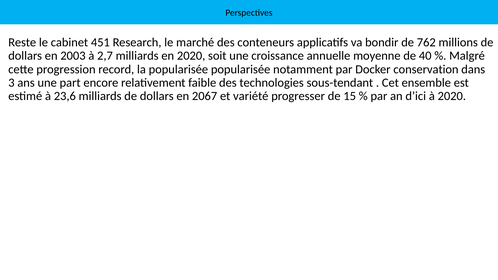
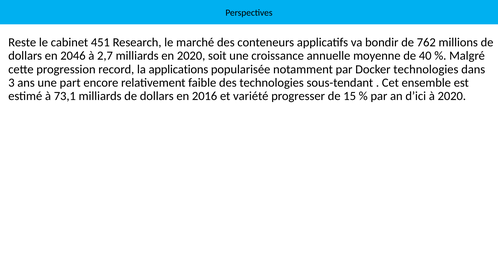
2003: 2003 -> 2046 (73, 56)
la popularisée: popularisée -> applications (178, 69)
Docker conservation: conservation -> technologies (426, 69)
23,6: 23,6 -> 73,1 (65, 96)
2067: 2067 -> 2016 (205, 96)
